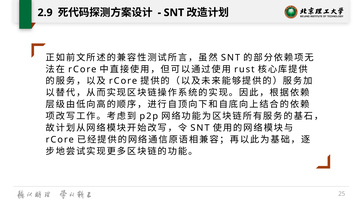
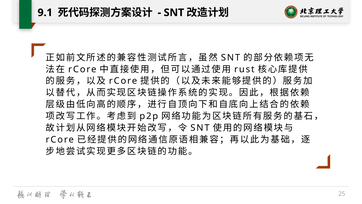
2.9: 2.9 -> 9.1 (45, 13)
